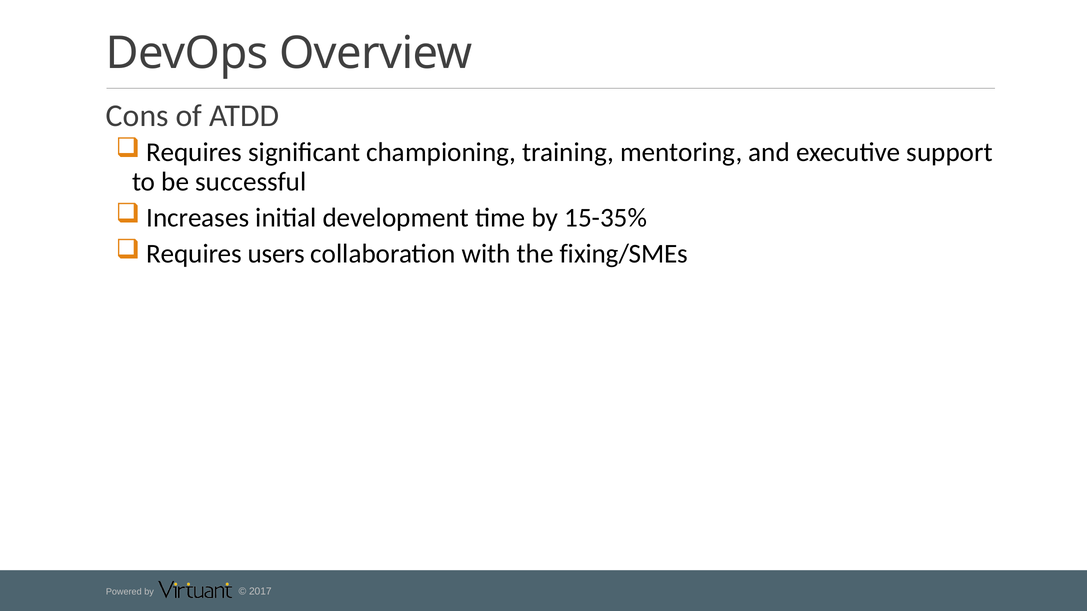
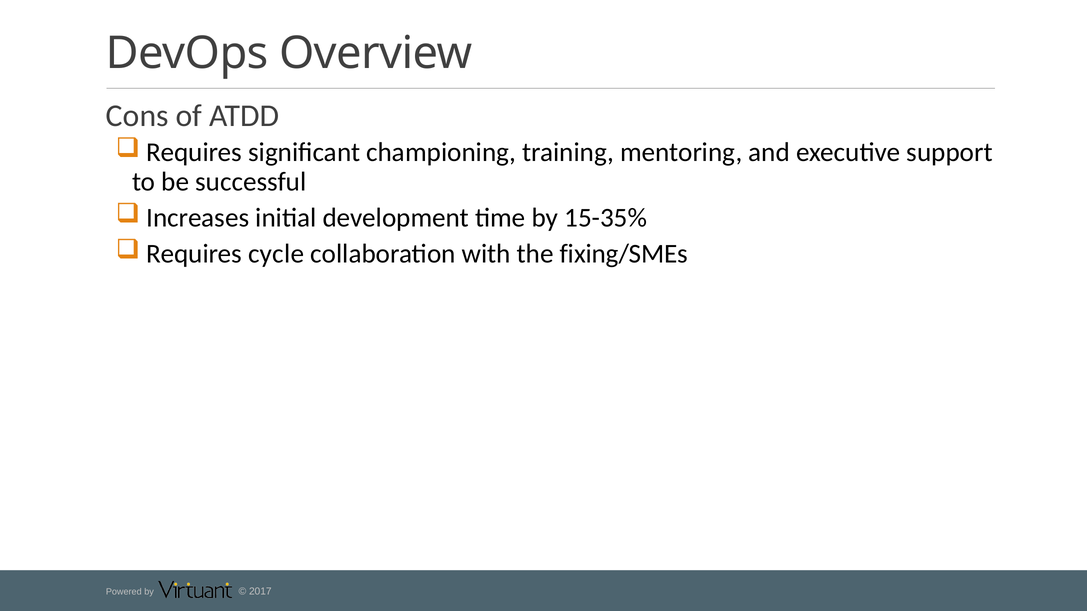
users: users -> cycle (276, 254)
